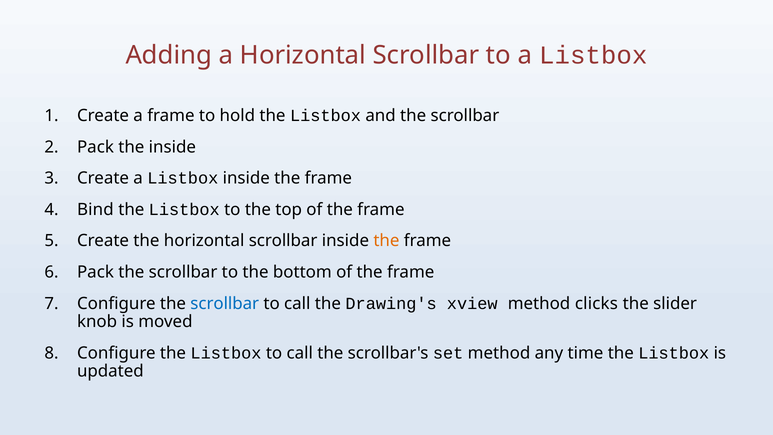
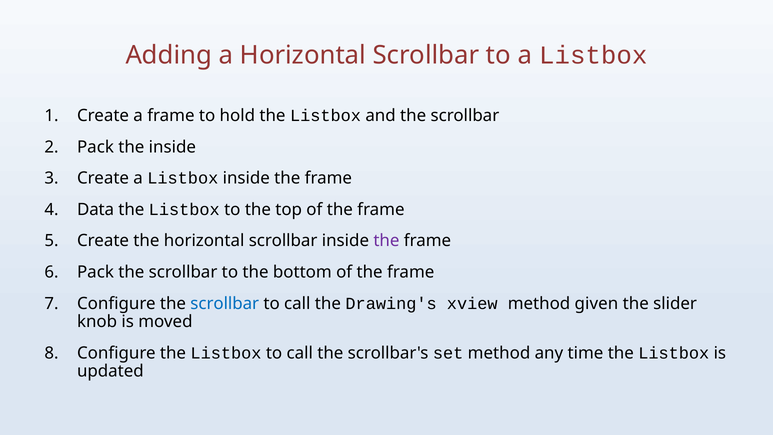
Bind: Bind -> Data (96, 209)
the colour: orange -> purple (386, 241)
clicks: clicks -> given (596, 303)
